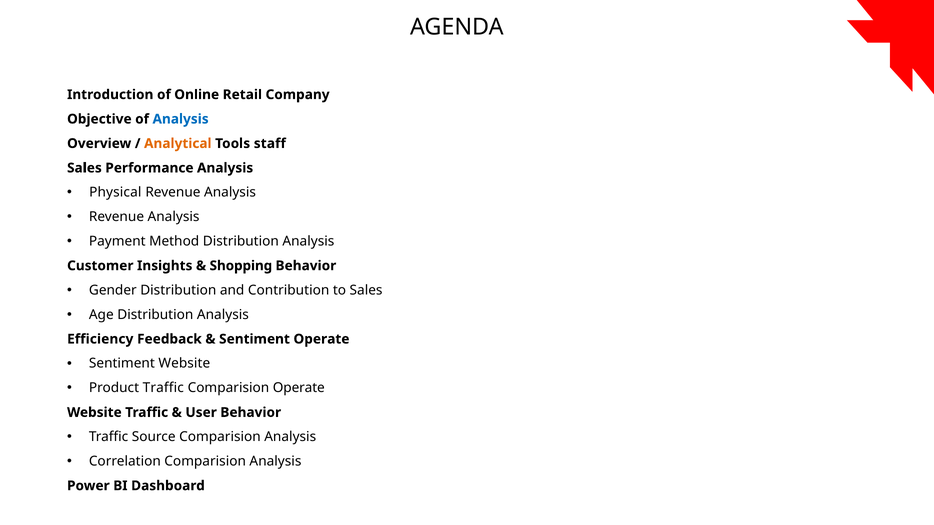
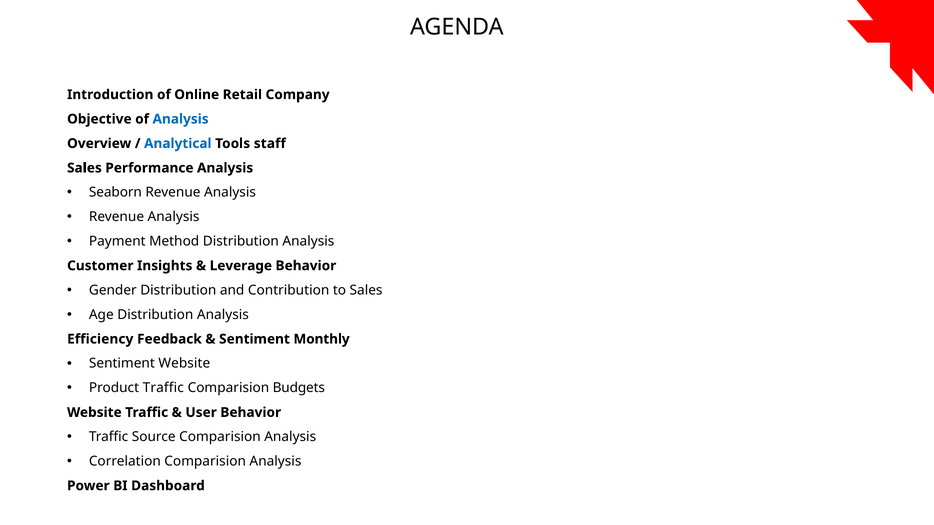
Analytical colour: orange -> blue (178, 144)
Physical: Physical -> Seaborn (115, 193)
Shopping: Shopping -> Leverage (241, 266)
Sentiment Operate: Operate -> Monthly (322, 339)
Comparision Operate: Operate -> Budgets (299, 388)
